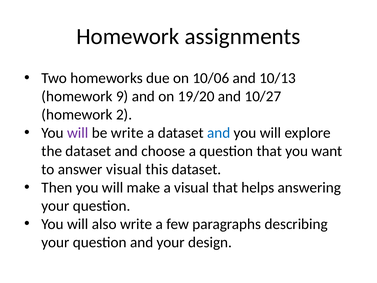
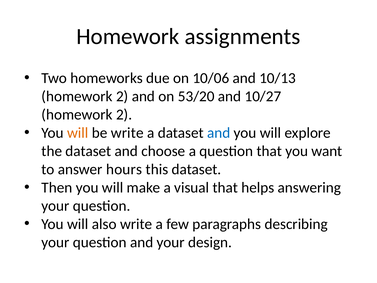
9: 9 -> 2 (122, 96)
19/20: 19/20 -> 53/20 (196, 96)
will colour: purple -> orange (78, 133)
answer visual: visual -> hours (124, 169)
